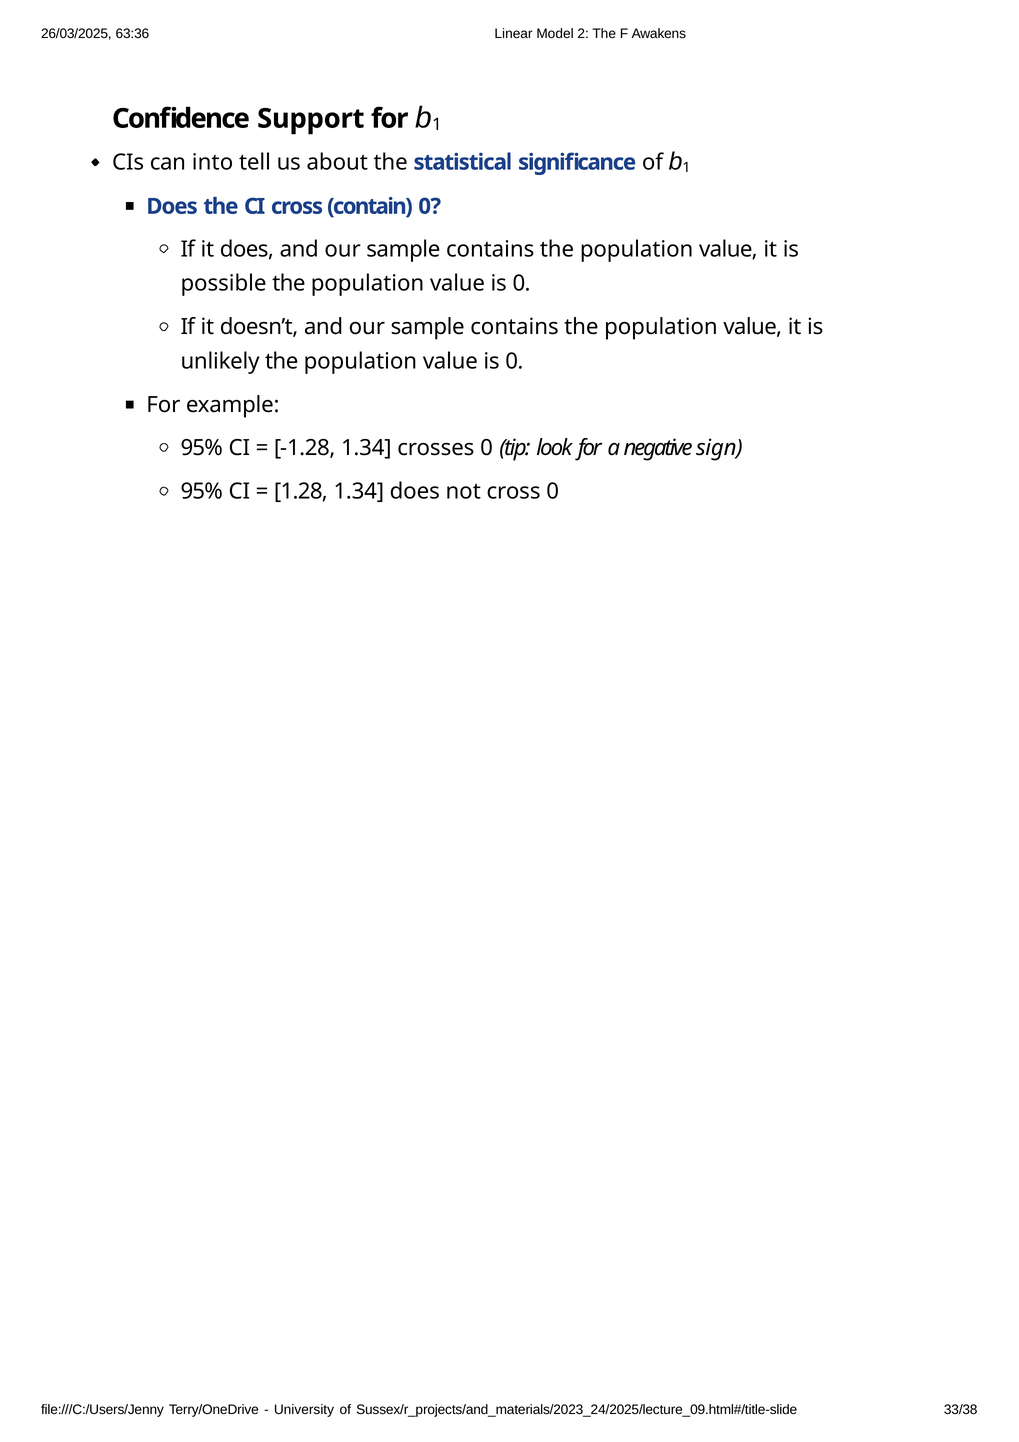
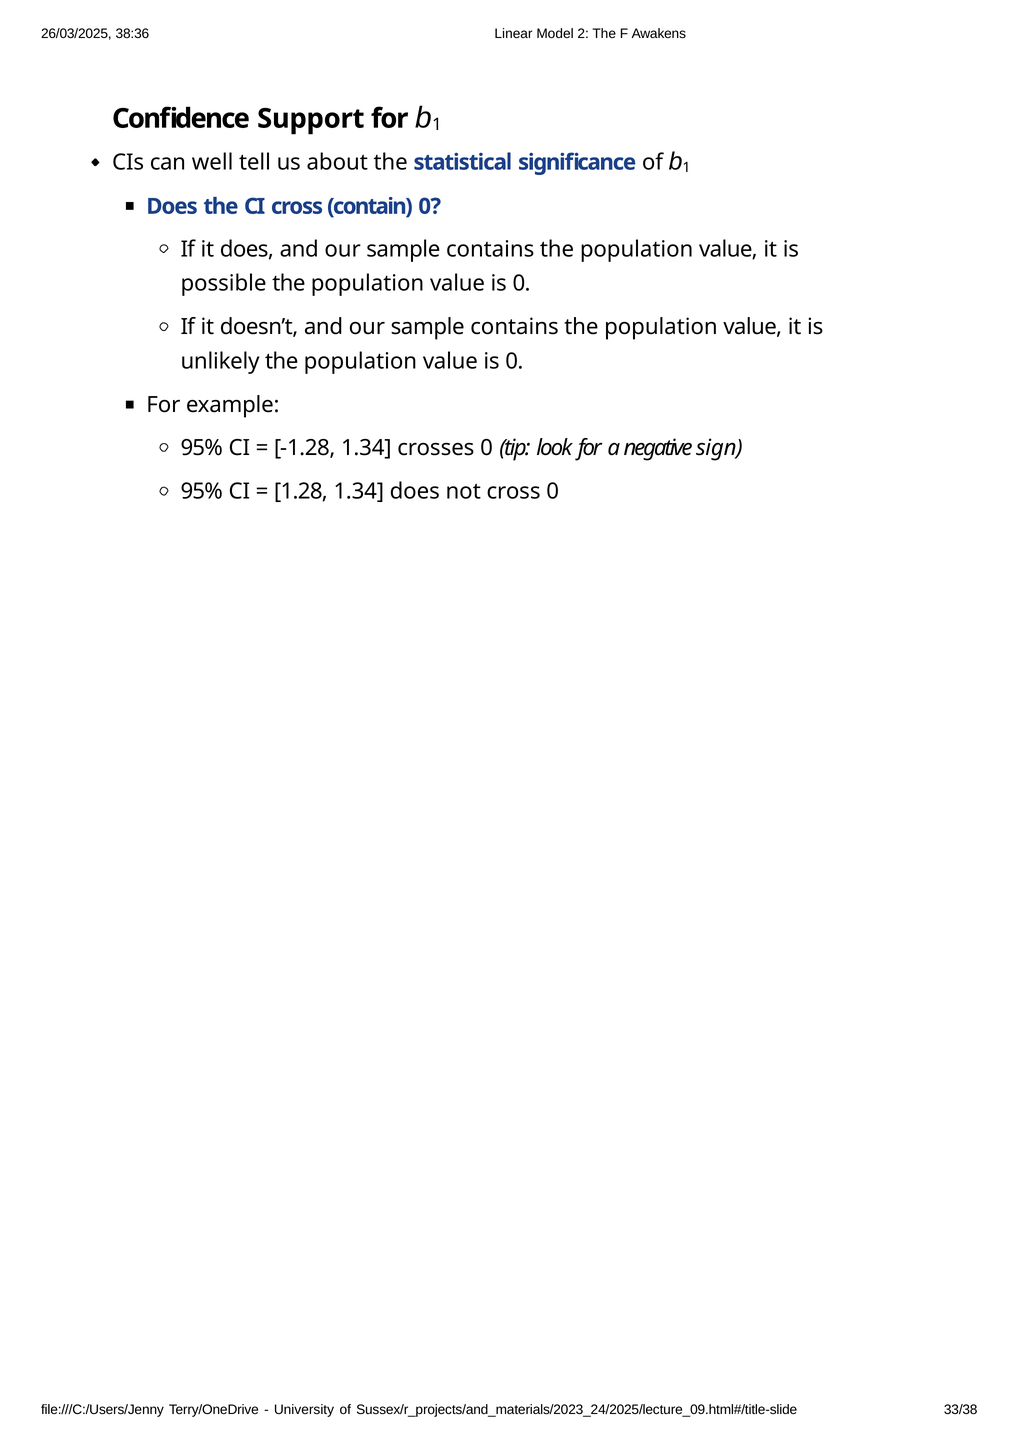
63:36: 63:36 -> 38:36 (132, 34)
into: into -> well (213, 162)
